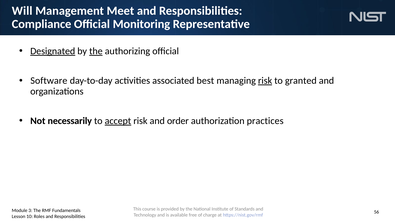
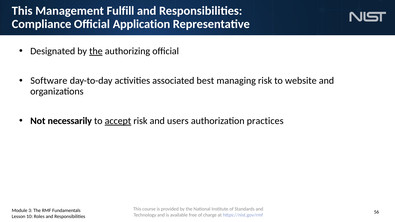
Will: Will -> This (22, 11)
Meet: Meet -> Fulfill (120, 11)
Monitoring: Monitoring -> Application (141, 24)
Designated underline: present -> none (53, 51)
risk underline: present -> none (265, 81)
granted: granted -> website (301, 81)
order: order -> users (178, 121)
